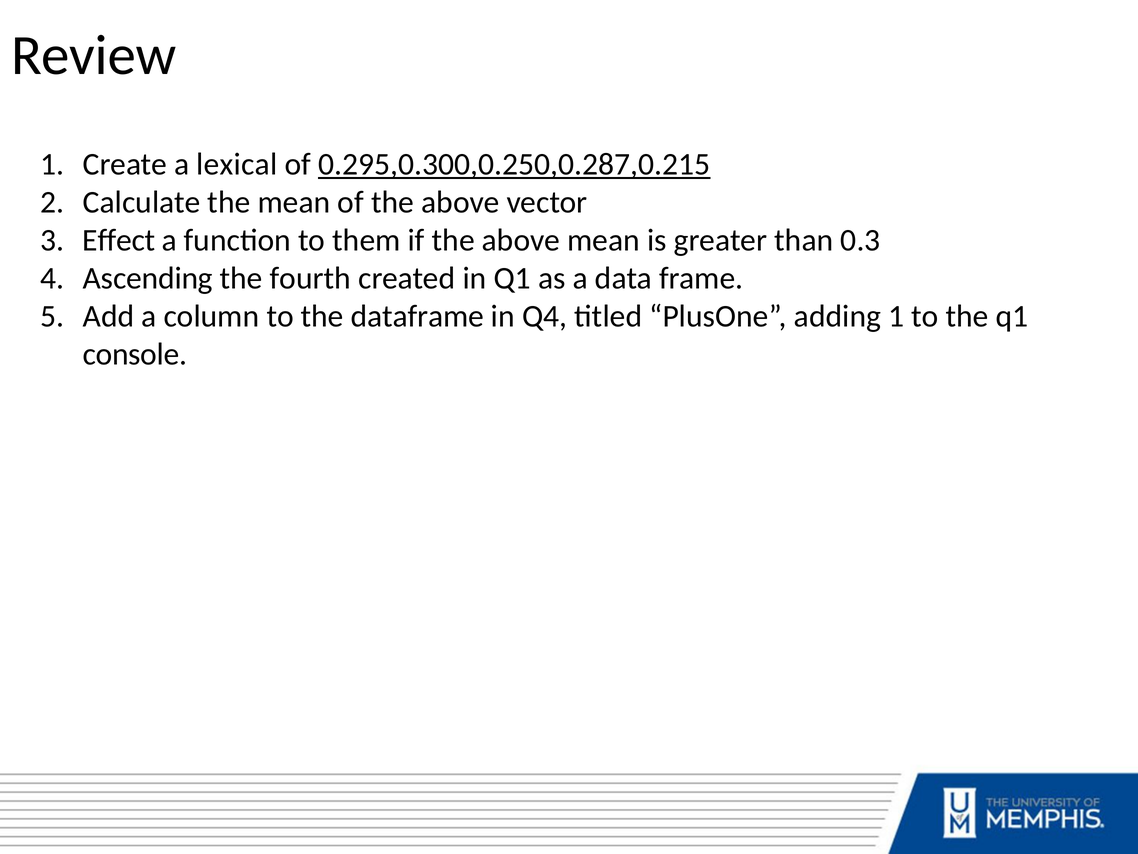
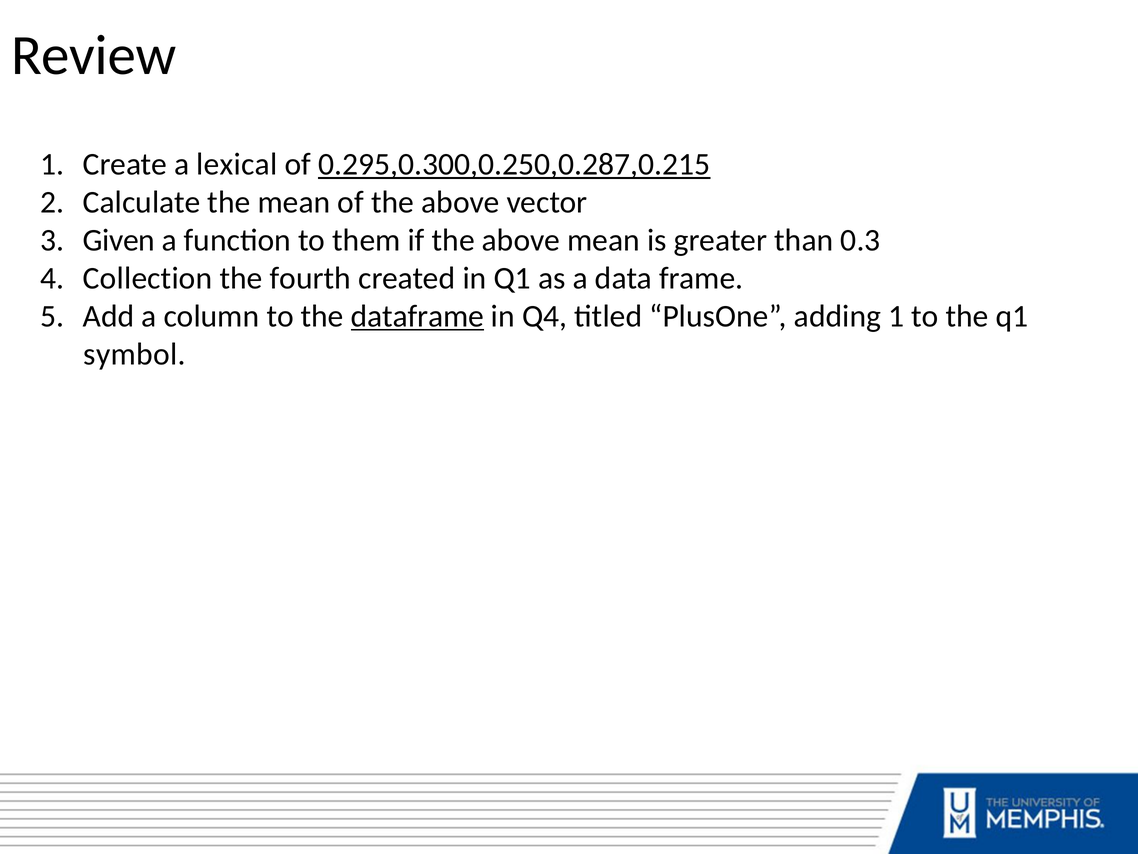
Effect: Effect -> Given (119, 240)
Ascending: Ascending -> Collection (148, 278)
dataframe underline: none -> present (417, 316)
console: console -> symbol (135, 354)
